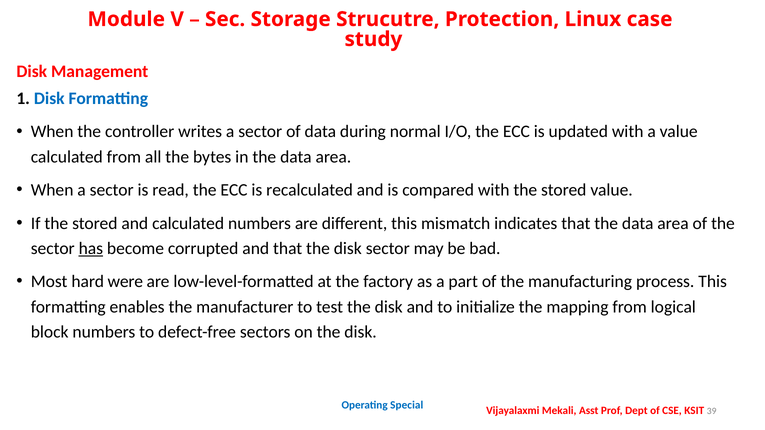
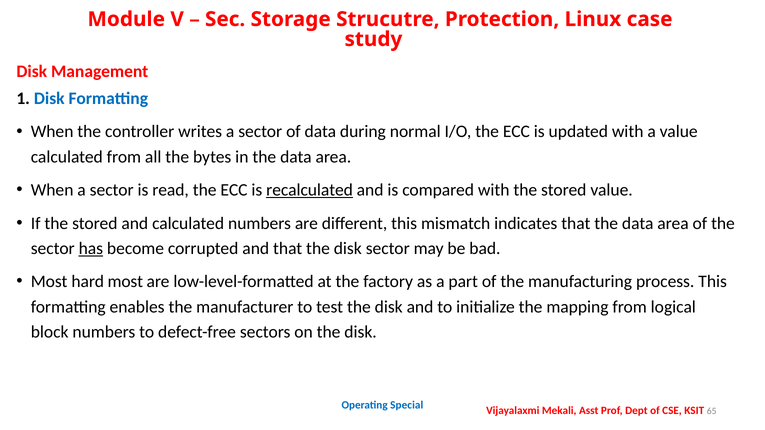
recalculated underline: none -> present (310, 190)
hard were: were -> most (125, 282)
39: 39 -> 65 (712, 412)
